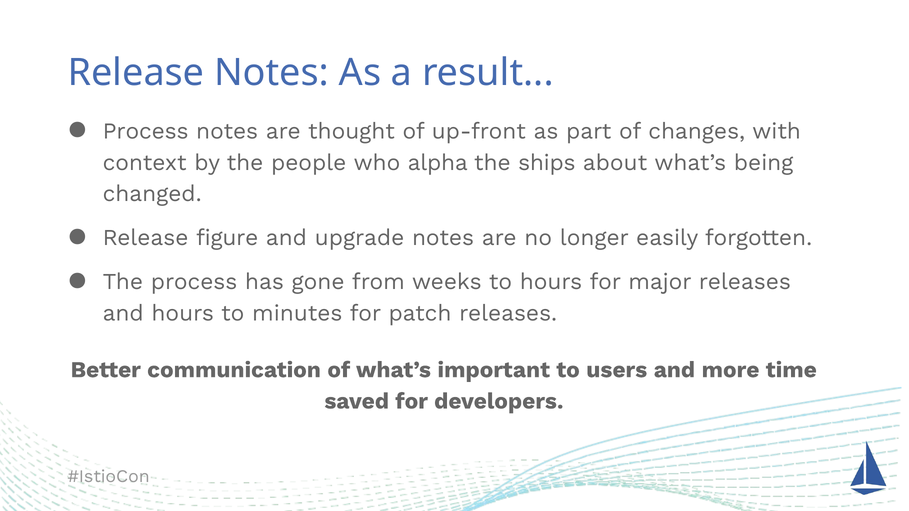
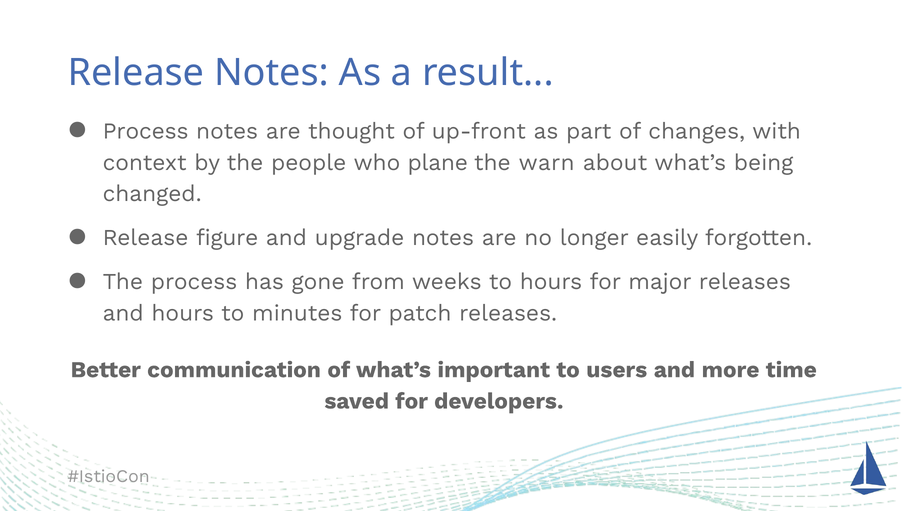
alpha: alpha -> plane (438, 163)
ships: ships -> warn (547, 163)
